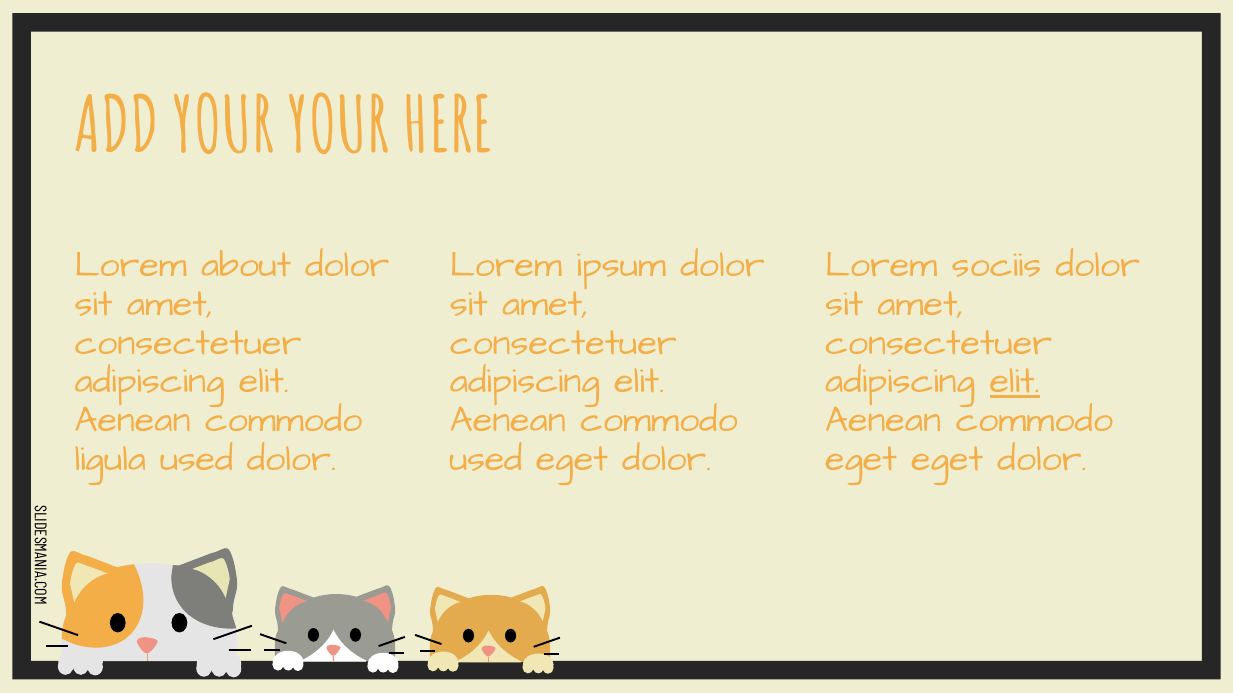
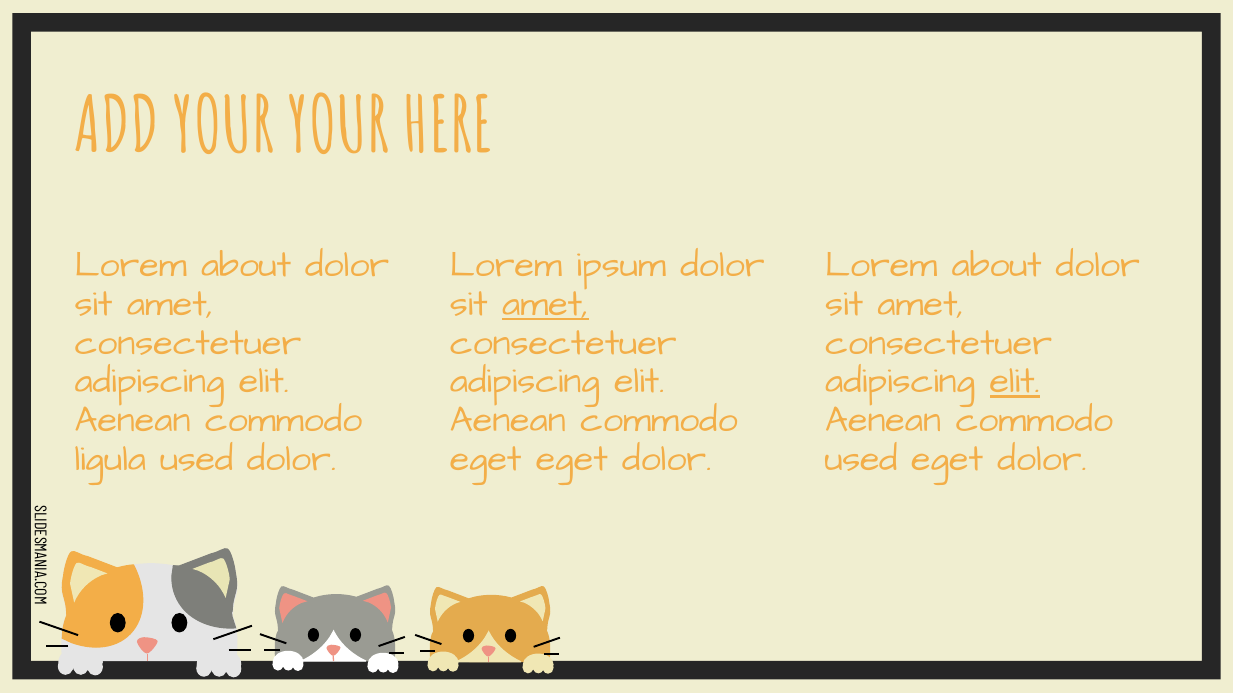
sociis: sociis -> about (997, 265)
amet underline: none -> present (545, 304)
used: used -> eget (486, 459)
eget: eget -> used (861, 459)
